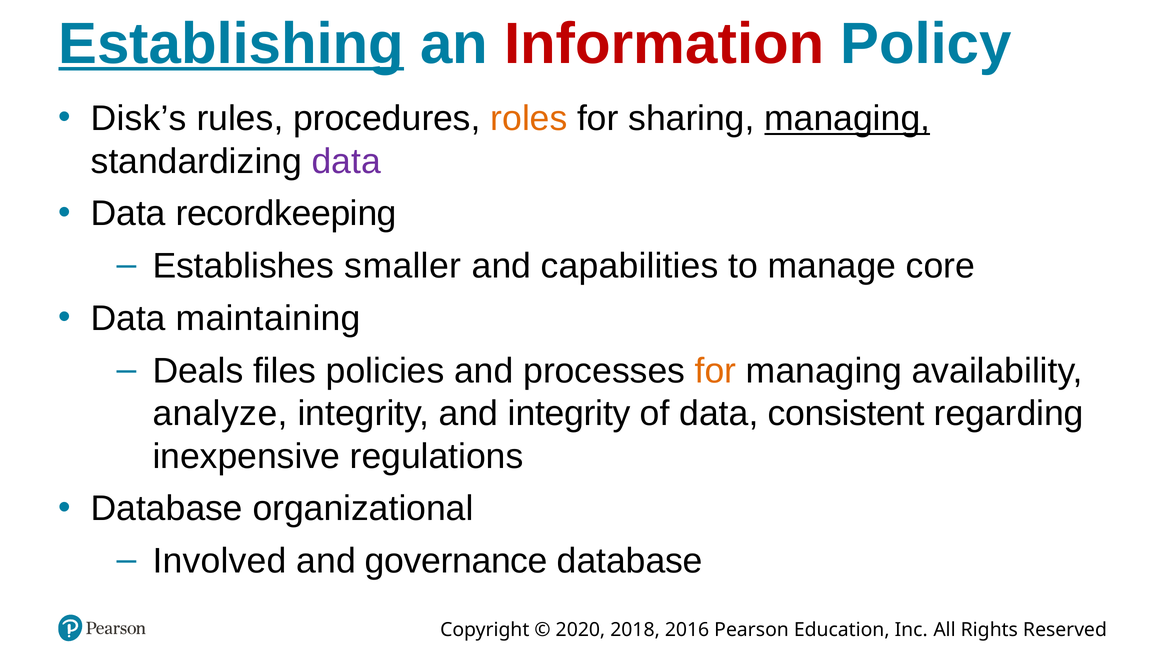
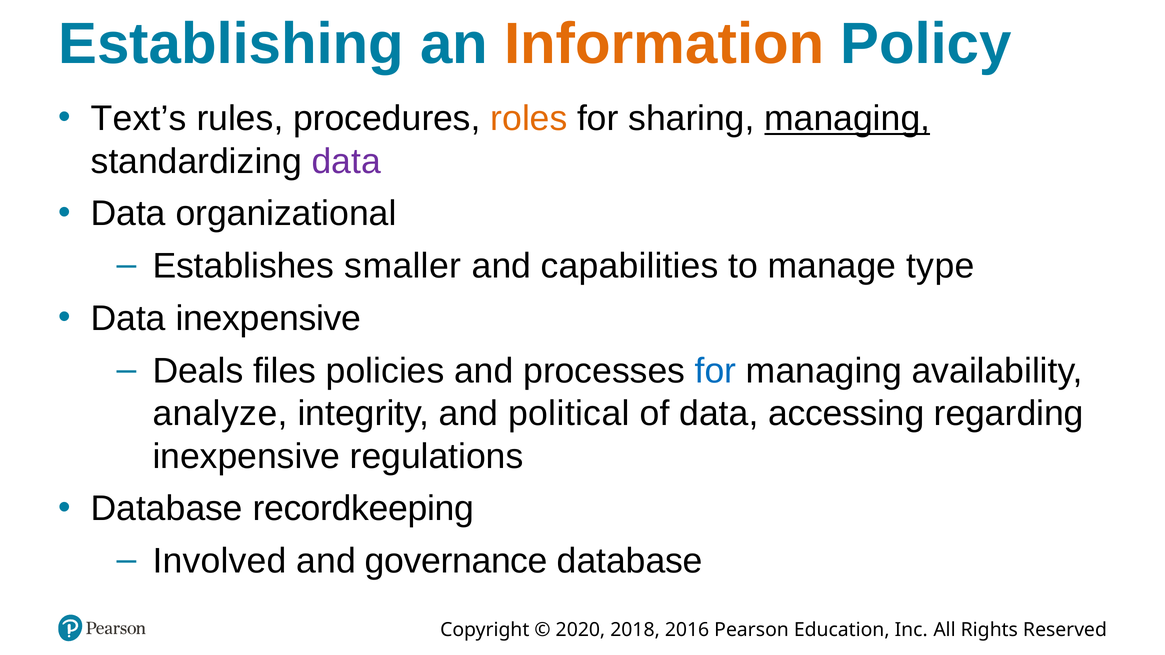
Establishing underline: present -> none (231, 44)
Information colour: red -> orange (664, 44)
Disk’s: Disk’s -> Text’s (139, 119)
recordkeeping: recordkeeping -> organizational (286, 214)
core: core -> type (940, 266)
Data maintaining: maintaining -> inexpensive (268, 319)
for colour: orange -> blue (716, 371)
and integrity: integrity -> political (569, 414)
consistent: consistent -> accessing (846, 414)
organizational: organizational -> recordkeeping (363, 509)
